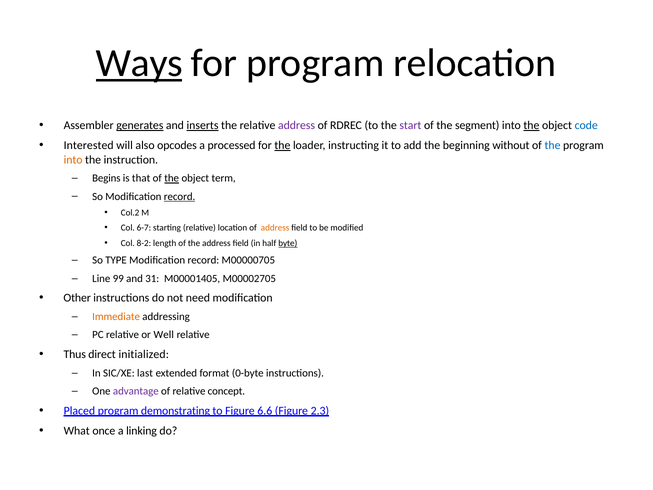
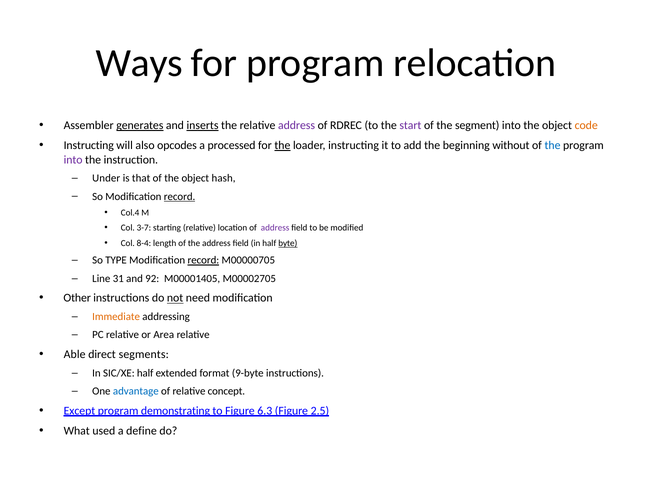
Ways underline: present -> none (139, 63)
the underline: present -> none (531, 125)
code colour: blue -> orange (586, 125)
Interested: Interested -> Instructing (89, 145)
into colour: orange -> purple (73, 160)
Begins: Begins -> Under (106, 178)
the underline: present -> none (172, 178)
term: term -> hash (224, 178)
Col.2: Col.2 -> Col.4 (130, 213)
6-7: 6-7 -> 3-7 (144, 228)
address colour: orange -> purple (275, 228)
8-2: 8-2 -> 8-4 (144, 243)
record underline: none -> present (203, 260)
99: 99 -> 31 (118, 278)
31: 31 -> 92 (152, 278)
not underline: none -> present (175, 298)
Well: Well -> Area (164, 335)
Thus: Thus -> Able (75, 354)
initialized: initialized -> segments (144, 354)
SIC/XE last: last -> half (145, 373)
0-byte: 0-byte -> 9-byte (248, 373)
advantage colour: purple -> blue (136, 391)
Placed: Placed -> Except (79, 410)
6.6: 6.6 -> 6.3 (265, 410)
2.3: 2.3 -> 2.5 (320, 410)
once: once -> used (104, 431)
linking: linking -> define (141, 431)
